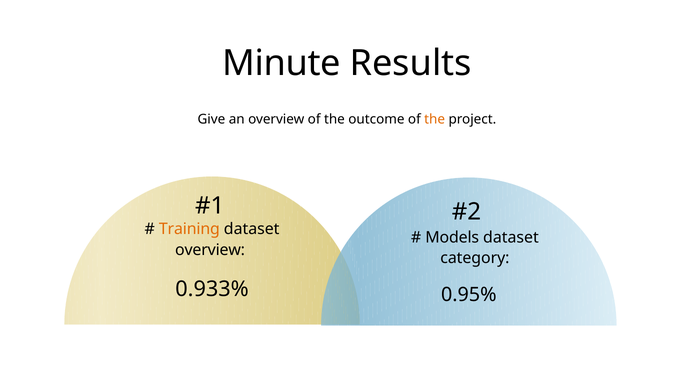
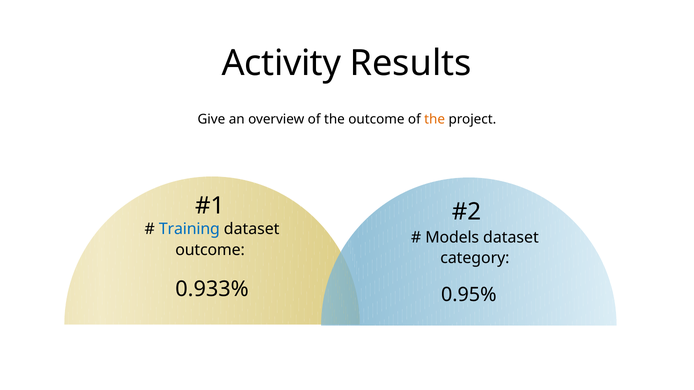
Minute: Minute -> Activity (281, 63)
Training colour: orange -> blue (189, 229)
overview: overview -> outcome (210, 250)
